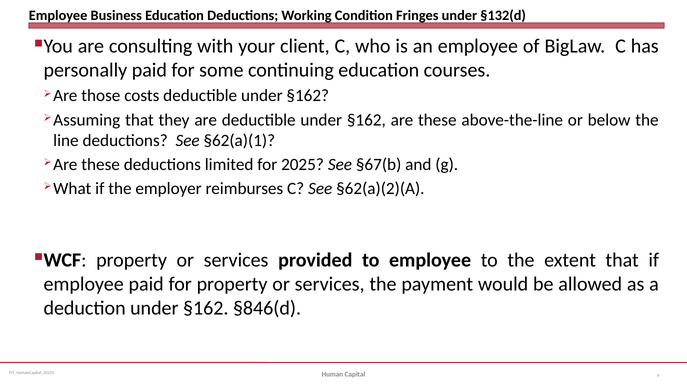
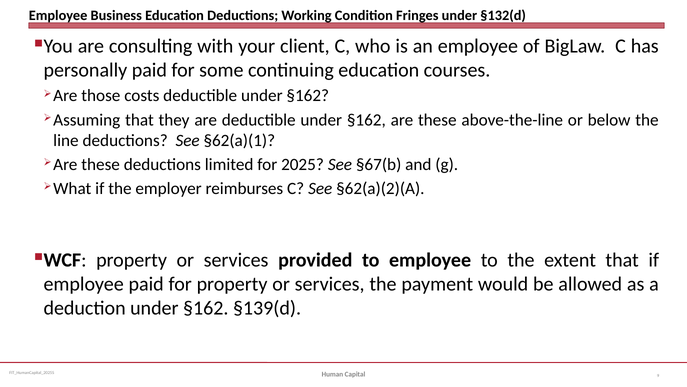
§846(d: §846(d -> §139(d (267, 308)
